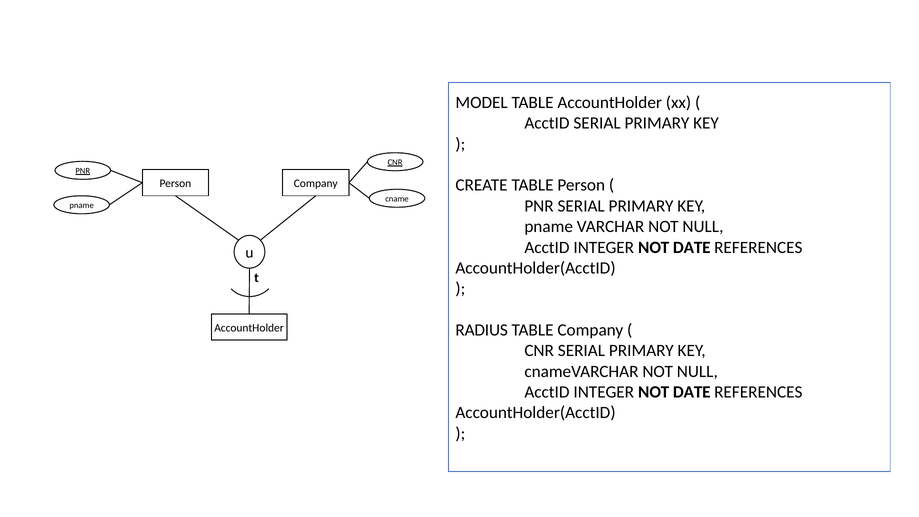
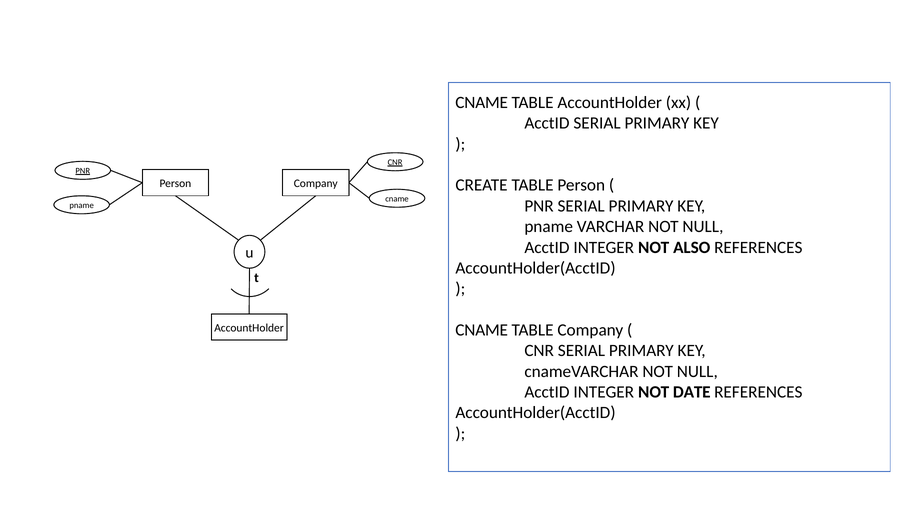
MODEL: MODEL -> CNAME (482, 103)
DATE: DATE -> ALSO (692, 247)
RADIUS: RADIUS -> CNAME (482, 330)
